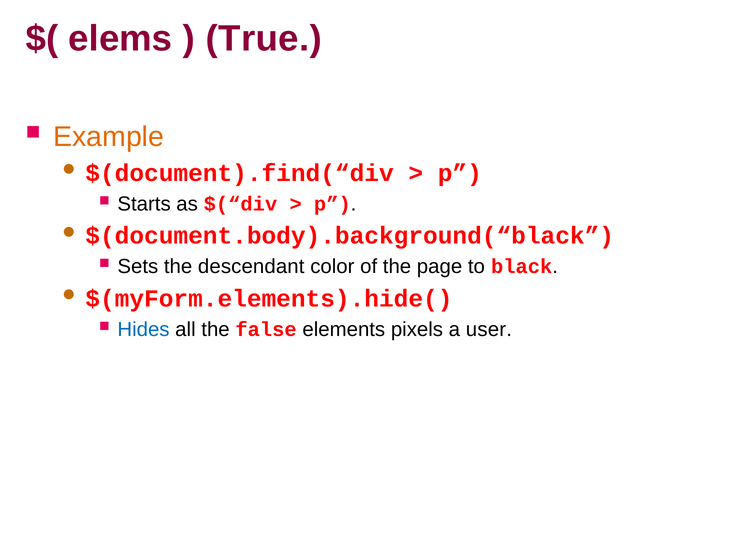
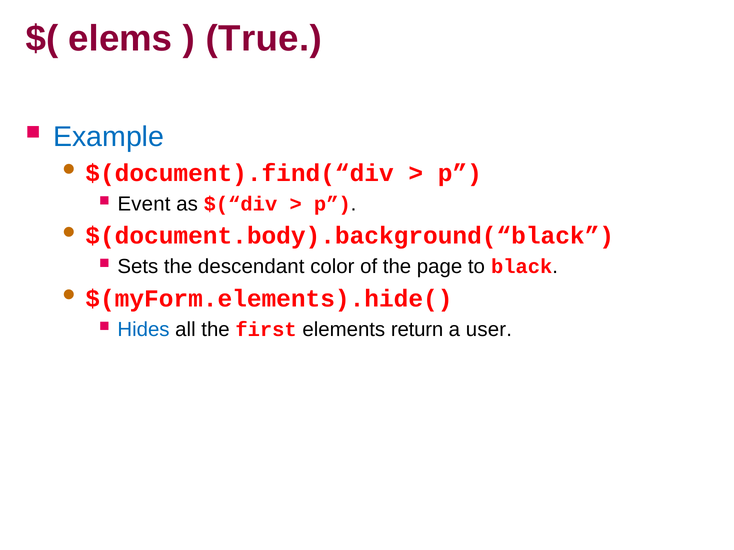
Example colour: orange -> blue (109, 137)
Starts: Starts -> Event (144, 204)
false: false -> first (266, 330)
pixels: pixels -> return (417, 330)
